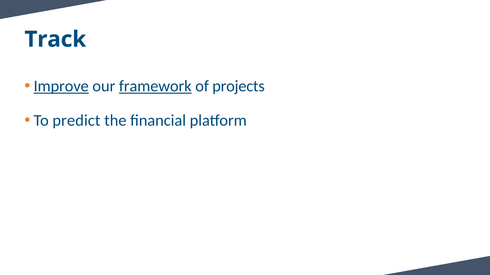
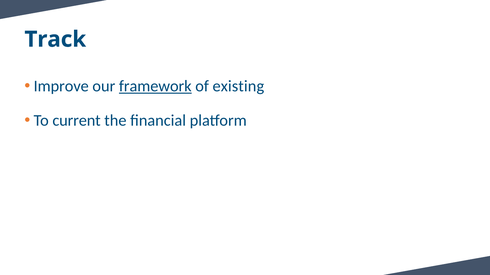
Improve underline: present -> none (61, 86)
projects: projects -> existing (238, 86)
predict: predict -> current (77, 121)
